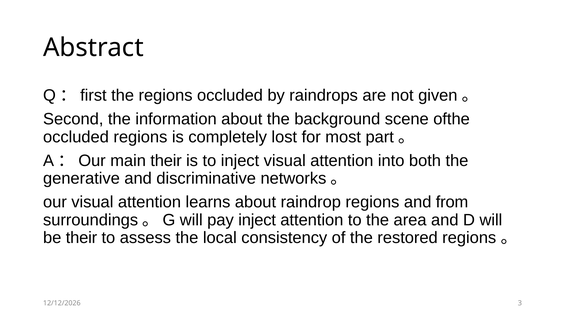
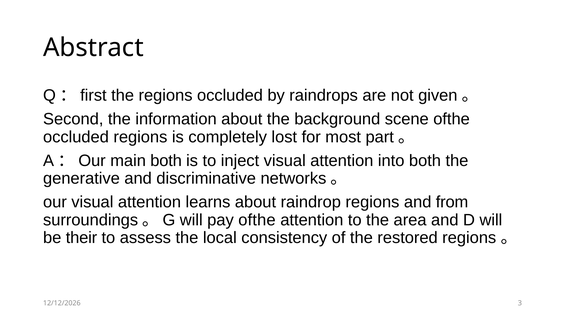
main their: their -> both (166, 161)
pay inject: inject -> ofthe (257, 220)
